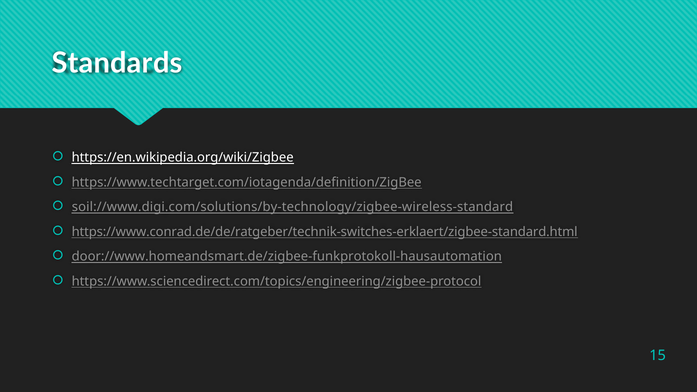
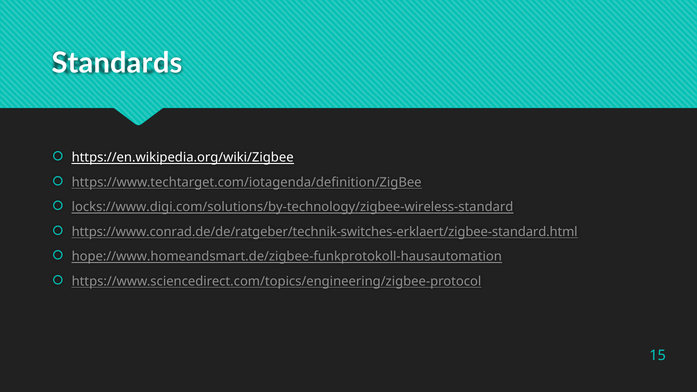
soil://www.digi.com/solutions/by-technology/zigbee-wireless-standard: soil://www.digi.com/solutions/by-technology/zigbee-wireless-standard -> locks://www.digi.com/solutions/by-technology/zigbee-wireless-standard (293, 207)
door://www.homeandsmart.de/zigbee-funkprotokoll-hausautomation: door://www.homeandsmart.de/zigbee-funkprotokoll-hausautomation -> hope://www.homeandsmart.de/zigbee-funkprotokoll-hausautomation (287, 257)
